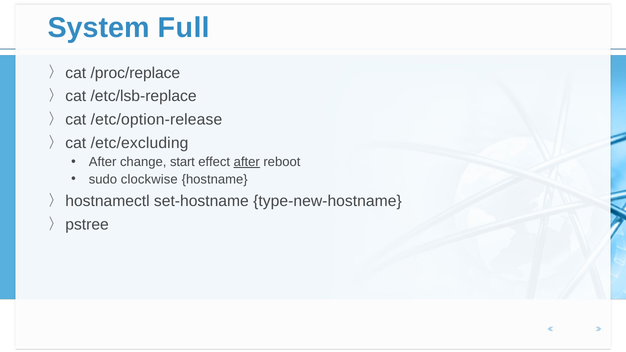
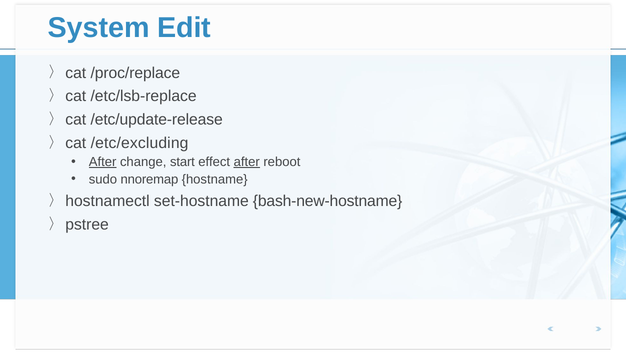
Full: Full -> Edit (184, 28)
/etc/option-release: /etc/option-release -> /etc/update-release (157, 120)
After underline: none -> present (103, 162)
clockwise: clockwise -> nnoremap (149, 179)
type-new-hostname: type-new-hostname -> bash-new-hostname (328, 201)
